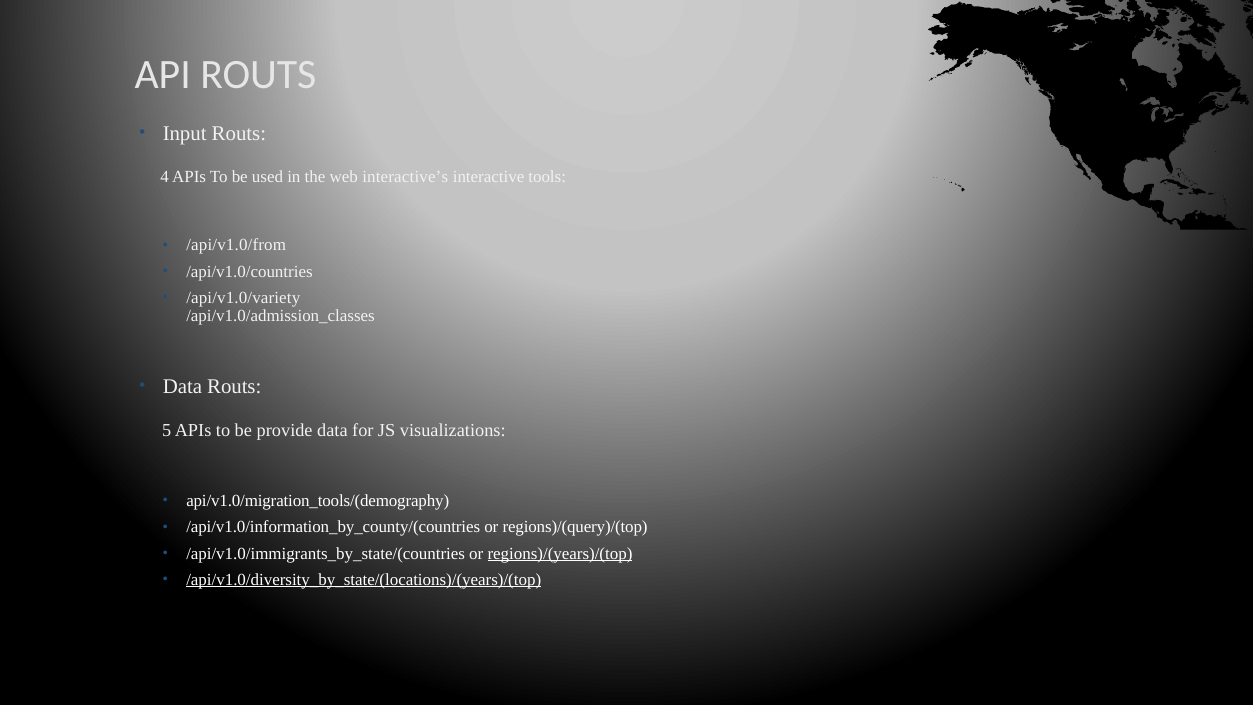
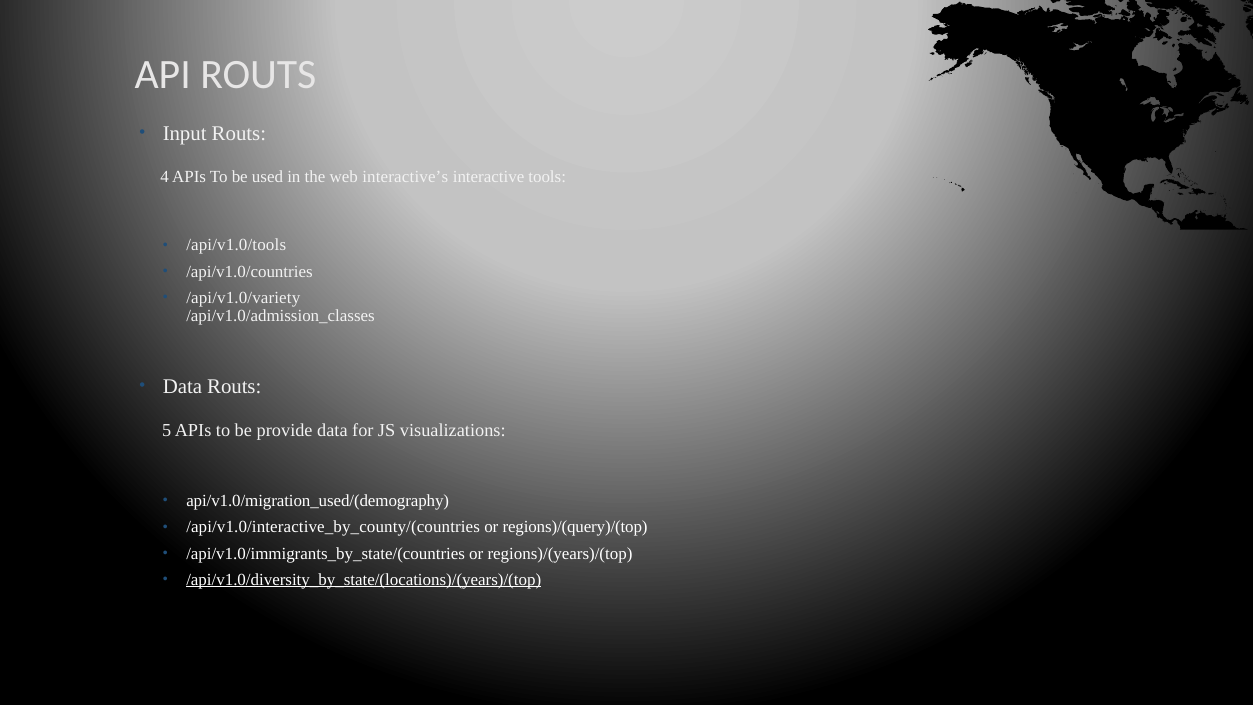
/api/v1.0/from: /api/v1.0/from -> /api/v1.0/tools (236, 245)
api/v1.0/migration_tools/(demography: api/v1.0/migration_tools/(demography -> api/v1.0/migration_used/(demography (318, 501)
/api/v1.0/information_by_county/(countries: /api/v1.0/information_by_county/(countries -> /api/v1.0/interactive_by_county/(countries (333, 527)
regions)/(years)/(top underline: present -> none (560, 553)
